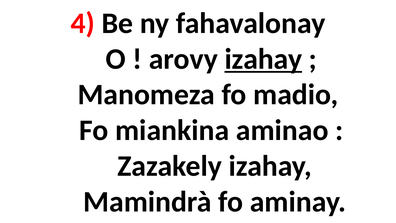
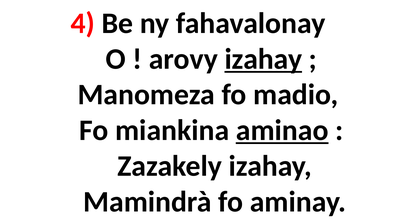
aminao underline: none -> present (282, 130)
